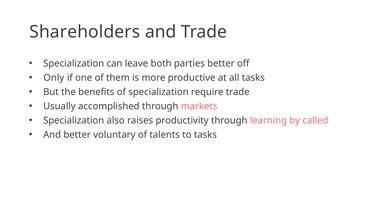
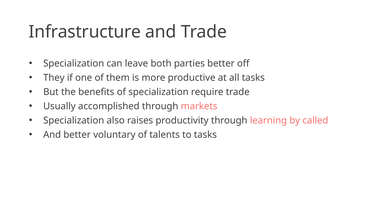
Shareholders: Shareholders -> Infrastructure (85, 32)
Only: Only -> They (54, 78)
